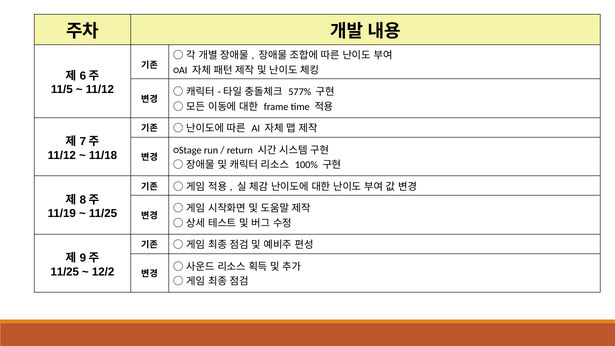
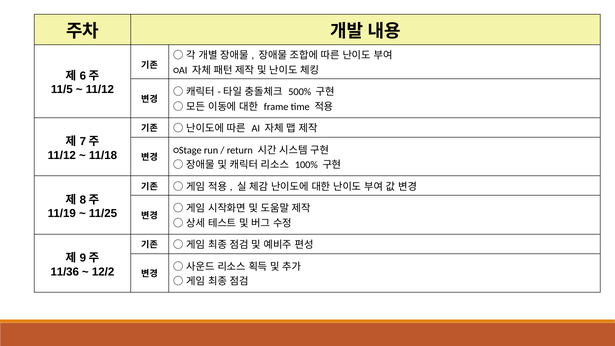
577%: 577% -> 500% (300, 92)
11/25: 11/25 -> 11/36 (65, 272)
